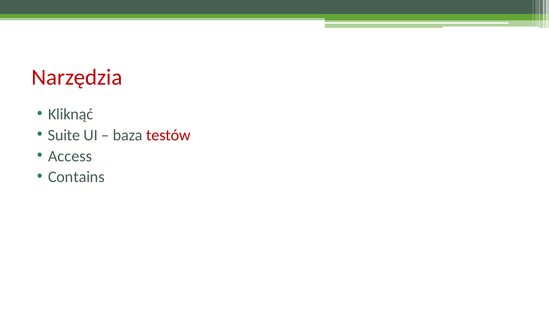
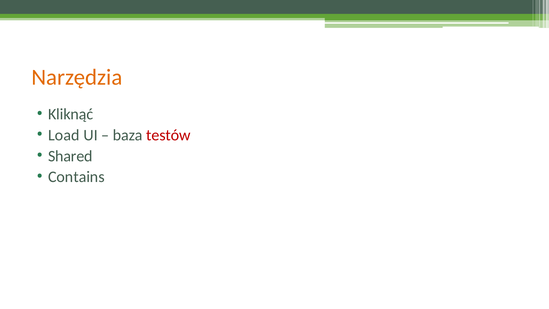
Narzędzia colour: red -> orange (77, 77)
Suite: Suite -> Load (64, 135)
Access: Access -> Shared (70, 156)
